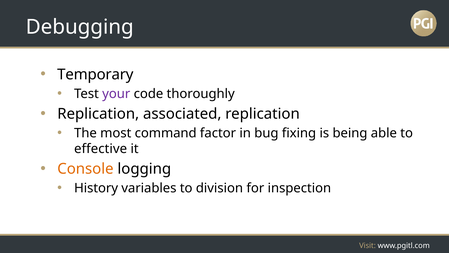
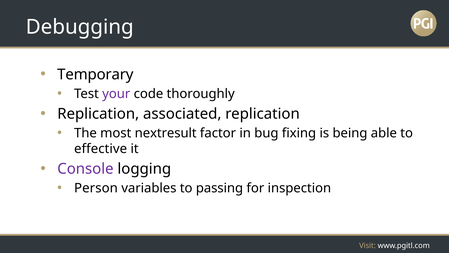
command: command -> nextresult (166, 133)
Console colour: orange -> purple (85, 169)
History: History -> Person (96, 188)
division: division -> passing (219, 188)
